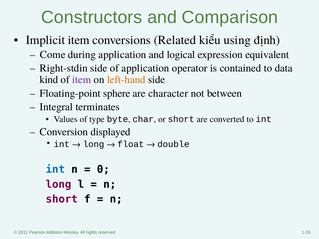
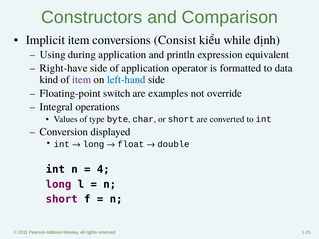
Related: Related -> Consist (175, 40)
using: using -> while (237, 40)
Come: Come -> Using (53, 55)
logical: logical -> println (181, 55)
Right-stdin: Right-stdin -> Right-have (64, 68)
contained: contained -> formatted (240, 68)
left-hand colour: orange -> blue (126, 80)
sphere: sphere -> switch (117, 93)
character: character -> examples (168, 93)
between: between -> override (224, 93)
terminates: terminates -> operations (98, 107)
int colour: blue -> black (55, 170)
0: 0 -> 4 (103, 170)
